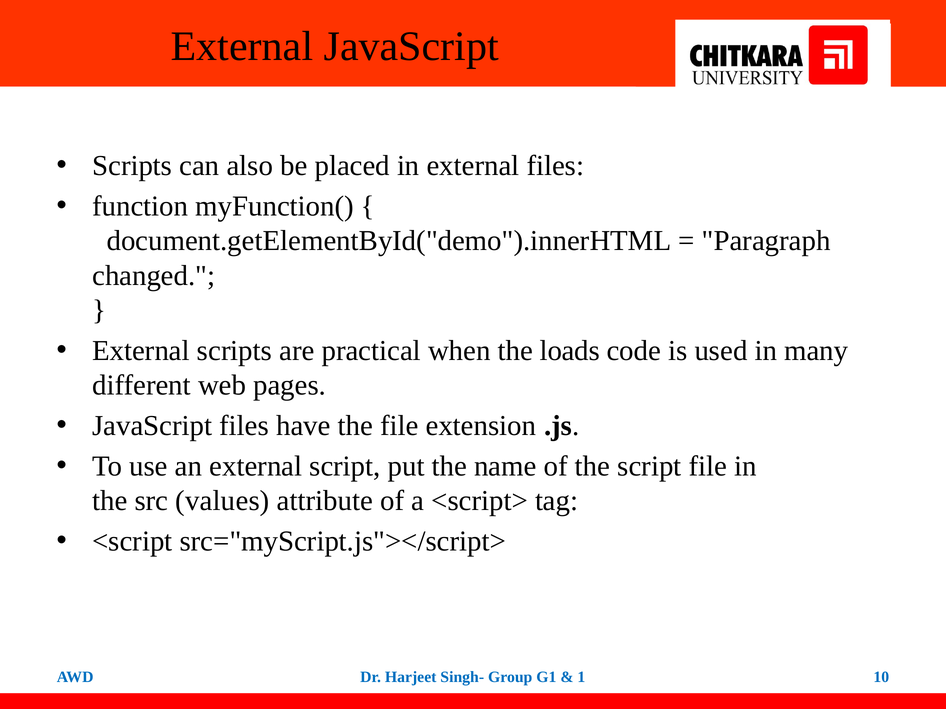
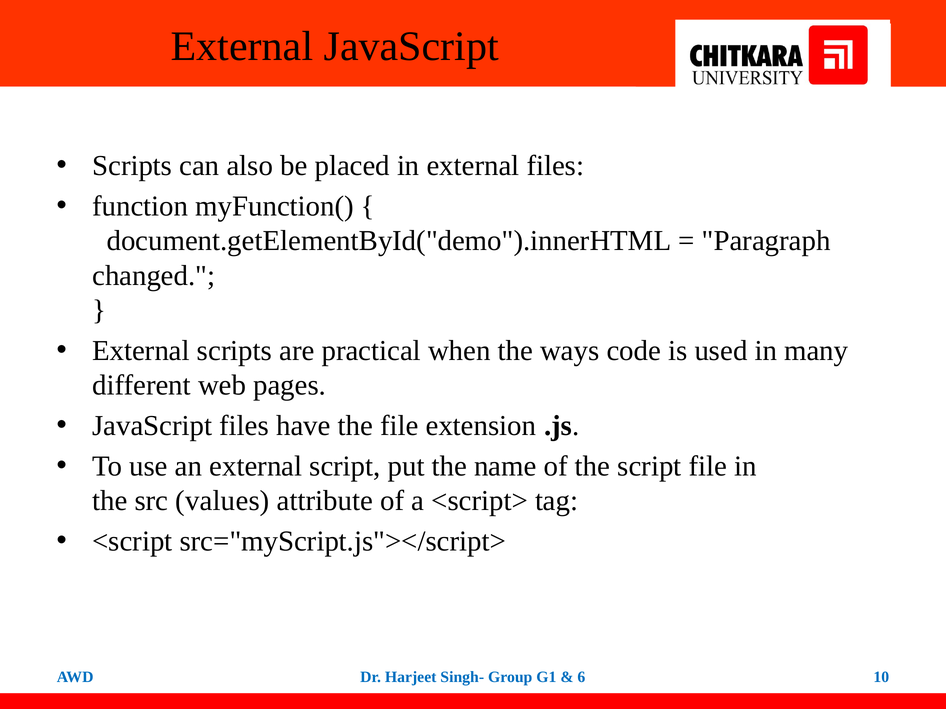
loads: loads -> ways (570, 351)
1: 1 -> 6 (581, 678)
